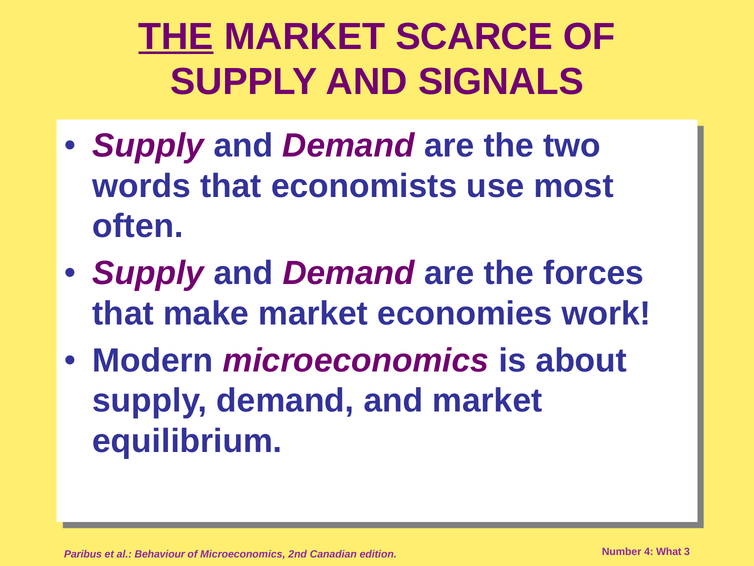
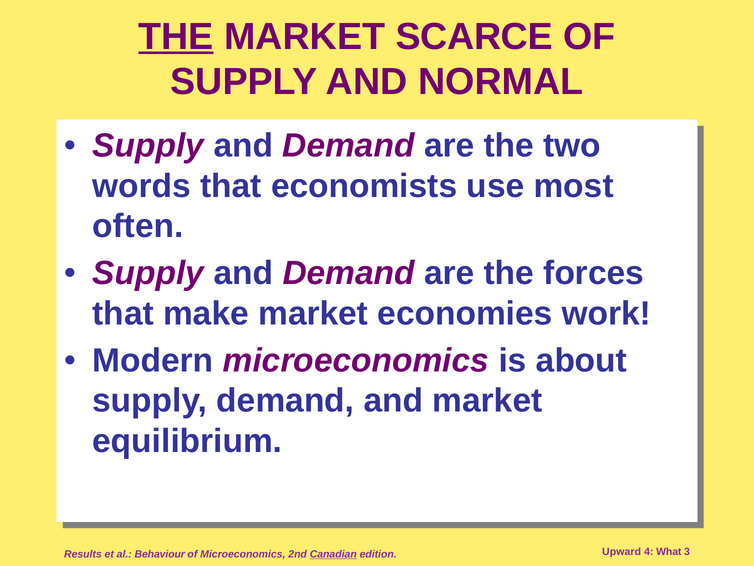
SIGNALS: SIGNALS -> NORMAL (501, 82)
Paribus: Paribus -> Results (83, 554)
Canadian underline: none -> present (333, 554)
Number: Number -> Upward (622, 551)
